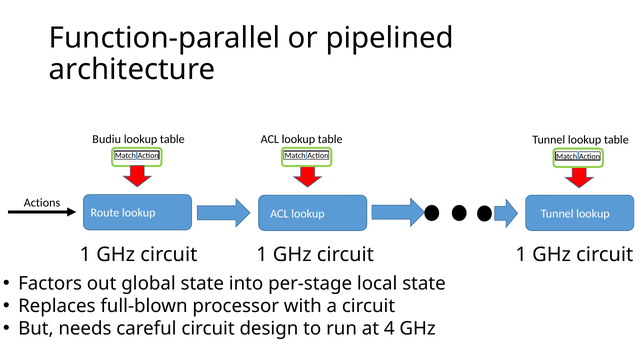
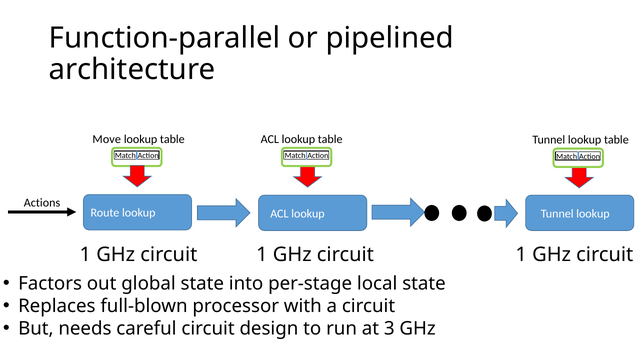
Budiu: Budiu -> Move (107, 139)
4: 4 -> 3 (389, 329)
